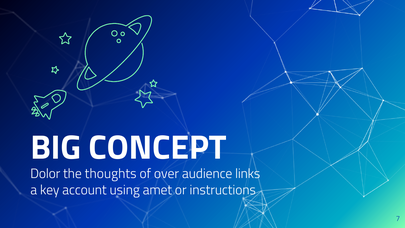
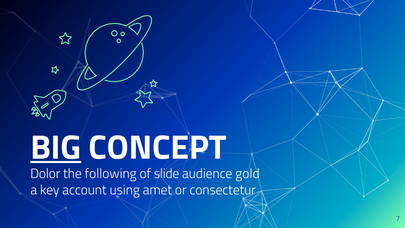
BIG underline: none -> present (56, 147)
thoughts: thoughts -> following (111, 174)
over: over -> slide (167, 174)
links: links -> gold (248, 174)
instructions: instructions -> consectetur (223, 190)
